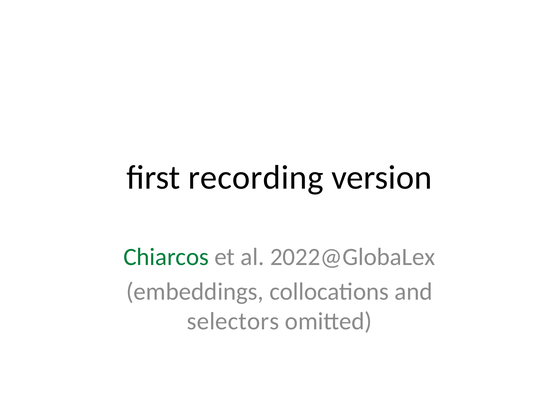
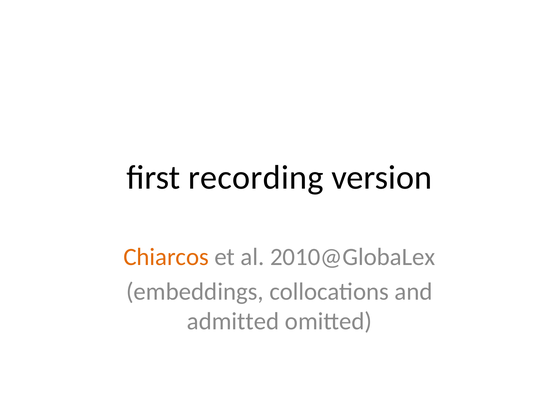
Chiarcos colour: green -> orange (166, 257)
2022@GlobaLex: 2022@GlobaLex -> 2010@GlobaLex (353, 257)
selectors: selectors -> admitted (233, 322)
